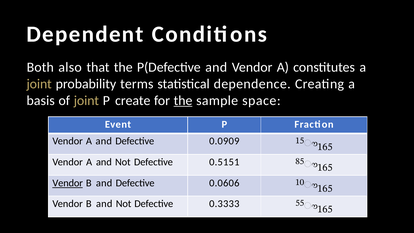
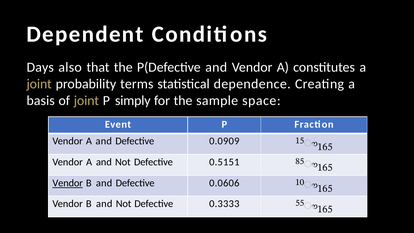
Both: Both -> Days (40, 67)
create: create -> simply (133, 100)
the underline: present -> none (183, 100)
